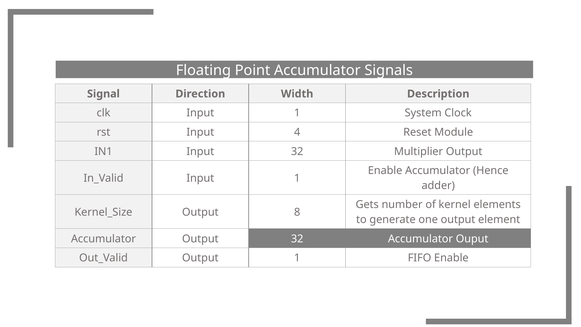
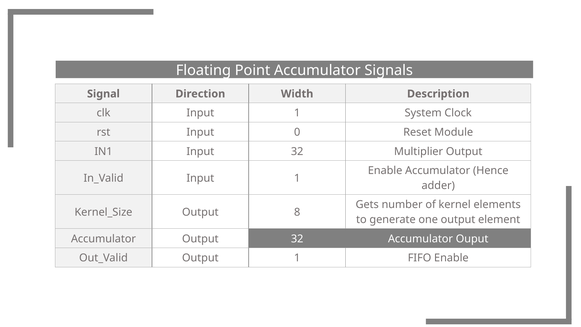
4: 4 -> 0 (297, 132)
